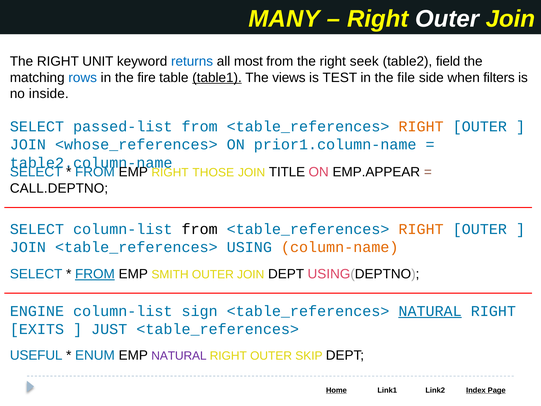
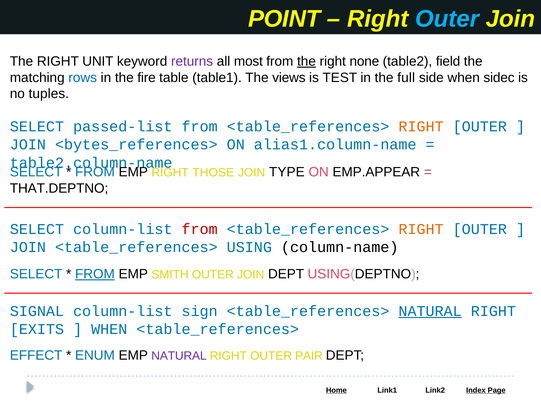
MANY: MANY -> POINT (284, 19)
Outer colour: white -> light blue (447, 19)
returns colour: blue -> purple (192, 61)
the underline: none -> present (306, 61)
seek: seek -> none (364, 61)
table1 underline: present -> none (217, 78)
file: file -> full (406, 78)
filters: filters -> sidec (499, 78)
inside: inside -> tuples (49, 94)
<whose_references>: <whose_references> -> <bytes_references> (136, 145)
prior1.column-name: prior1.column-name -> alias1.column-name (335, 145)
TITLE: TITLE -> TYPE (287, 172)
CALL.DEPTNO: CALL.DEPTNO -> THAT.DEPTNO (59, 188)
from colour: black -> red (200, 229)
column-name colour: orange -> black (340, 247)
ENGINE: ENGINE -> SIGNAL (37, 311)
JUST: JUST -> WHEN (109, 329)
USEFUL: USEFUL -> EFFECT (36, 355)
SKIP: SKIP -> PAIR (309, 356)
